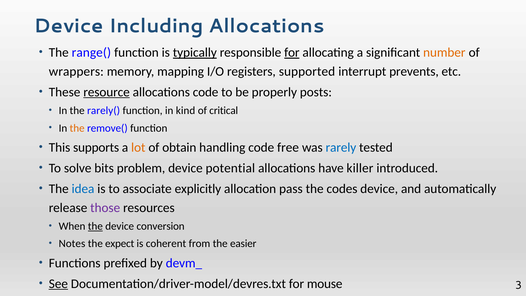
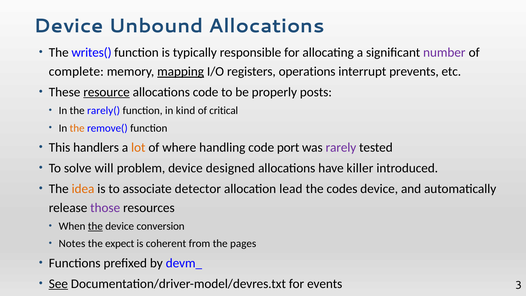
Including: Including -> Unbound (156, 26)
range(: range( -> writes( (92, 53)
typically underline: present -> none (195, 53)
for underline: present -> none (292, 53)
number colour: orange -> purple (444, 53)
wrappers: wrappers -> complete (76, 71)
mapping underline: none -> present (181, 71)
supported: supported -> operations (307, 71)
supports: supports -> handlers (96, 148)
obtain: obtain -> where (179, 148)
free: free -> port (288, 148)
rarely colour: blue -> purple (341, 148)
bits: bits -> will (104, 168)
potential: potential -> designed (230, 168)
idea colour: blue -> orange (83, 189)
explicitly: explicitly -> detector (198, 189)
pass: pass -> lead (291, 189)
easier: easier -> pages (243, 244)
mouse: mouse -> events (325, 284)
